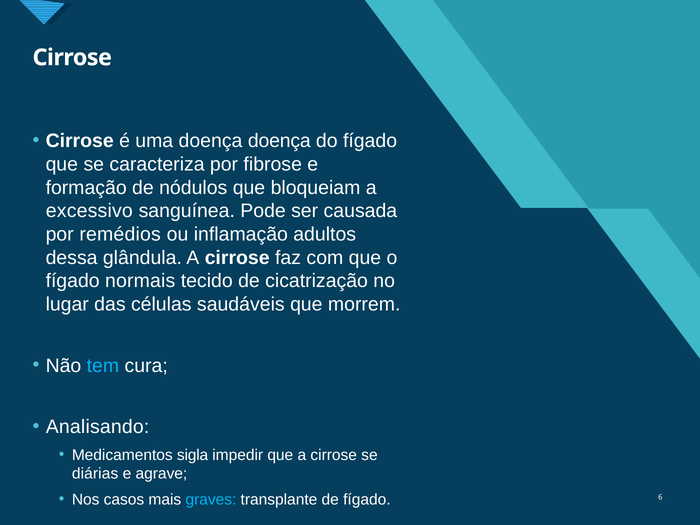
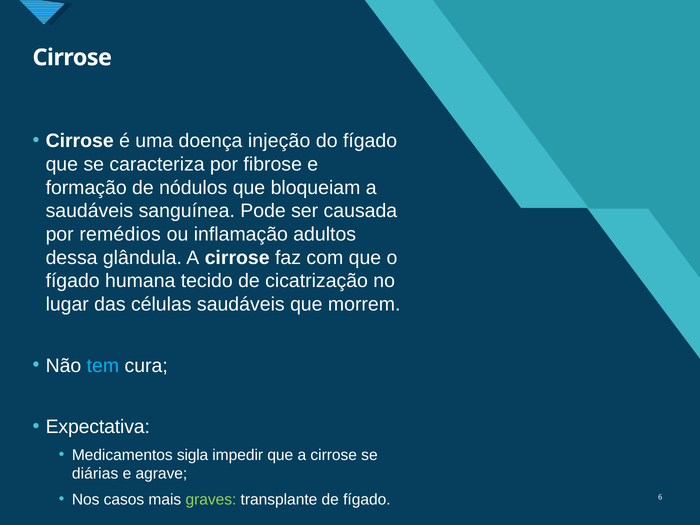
doença doença: doença -> injeção (279, 141)
excessivo: excessivo -> saudáveis (89, 211)
normais: normais -> humana (140, 281)
Analisando: Analisando -> Expectativa (98, 427)
graves colour: light blue -> light green (211, 500)
